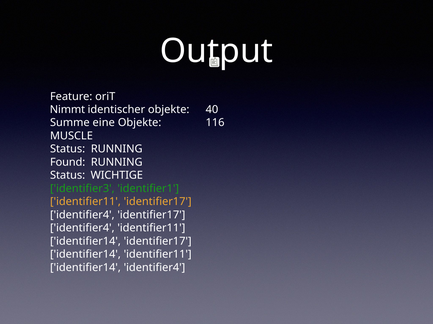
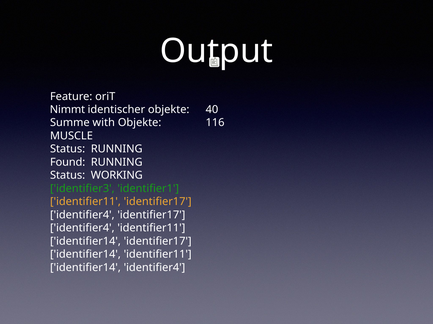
eine: eine -> with (104, 123)
WICHTIGE: WICHTIGE -> WORKING (117, 176)
